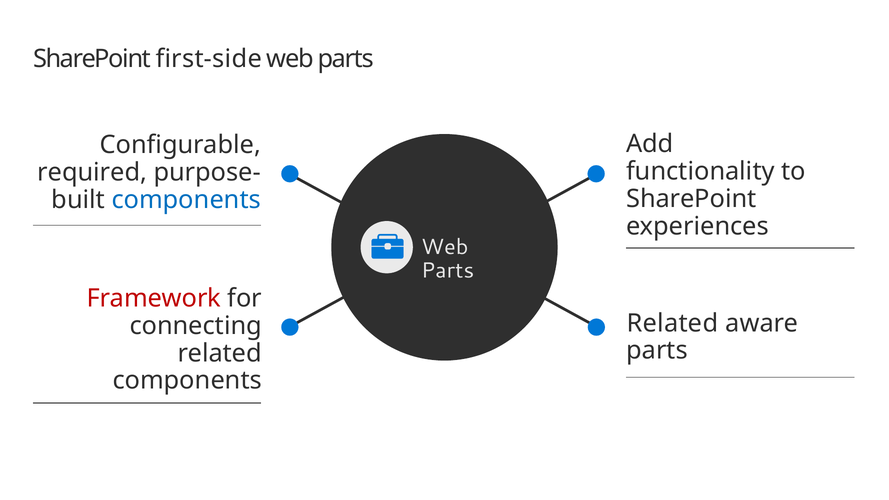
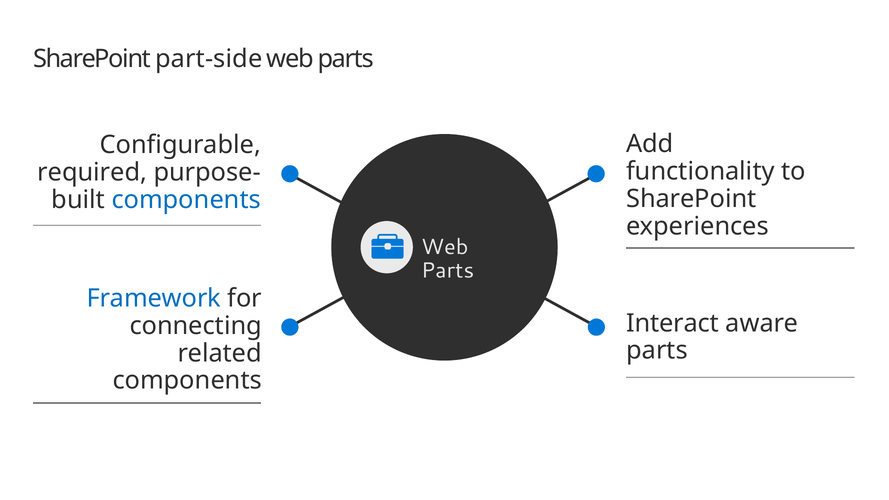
first-side: first-side -> part-side (209, 59)
Framework colour: red -> blue (154, 298)
Related: Related -> Interact (673, 323)
